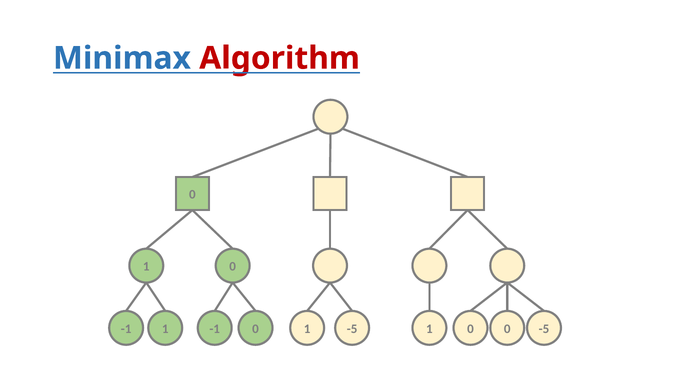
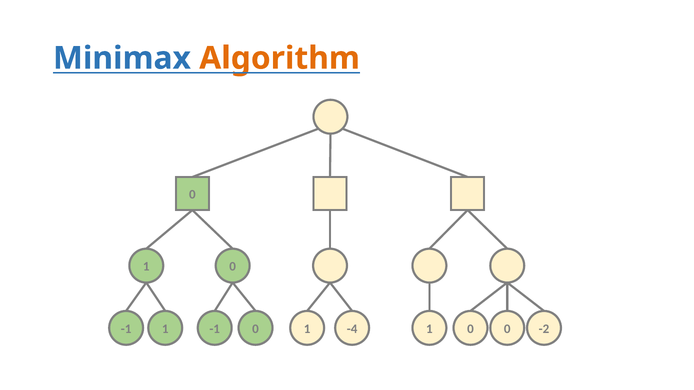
Algorithm colour: red -> orange (280, 58)
0 1 -5: -5 -> -4 (352, 329)
-5: -5 -> -2 (544, 329)
